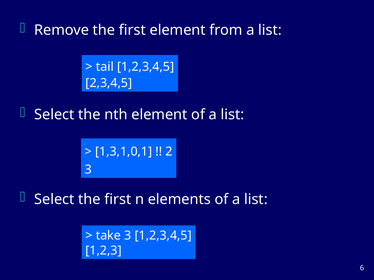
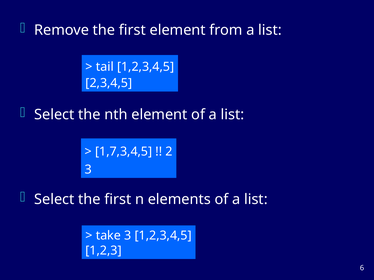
1,3,1,0,1: 1,3,1,0,1 -> 1,7,3,4,5 (124, 152)
